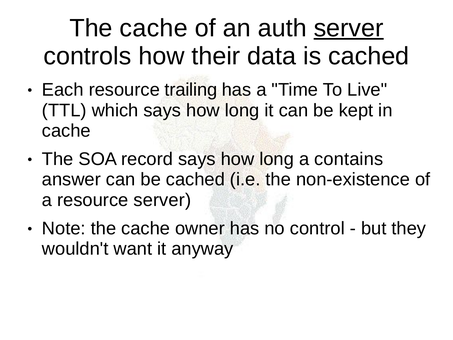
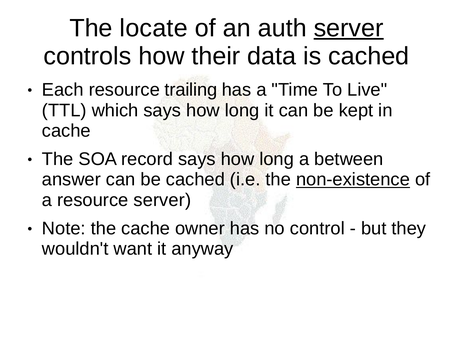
cache: cache -> locate (154, 28)
contains: contains -> between (349, 159)
non-existence underline: none -> present (353, 180)
